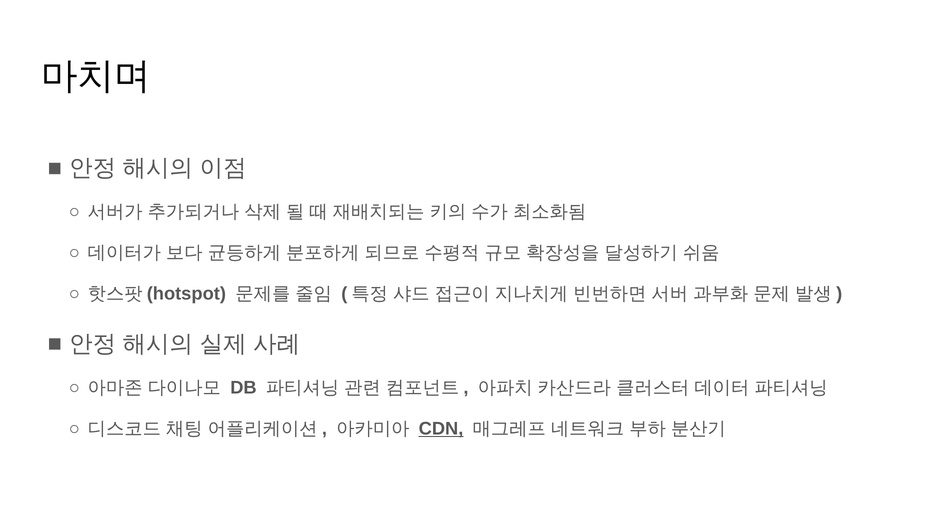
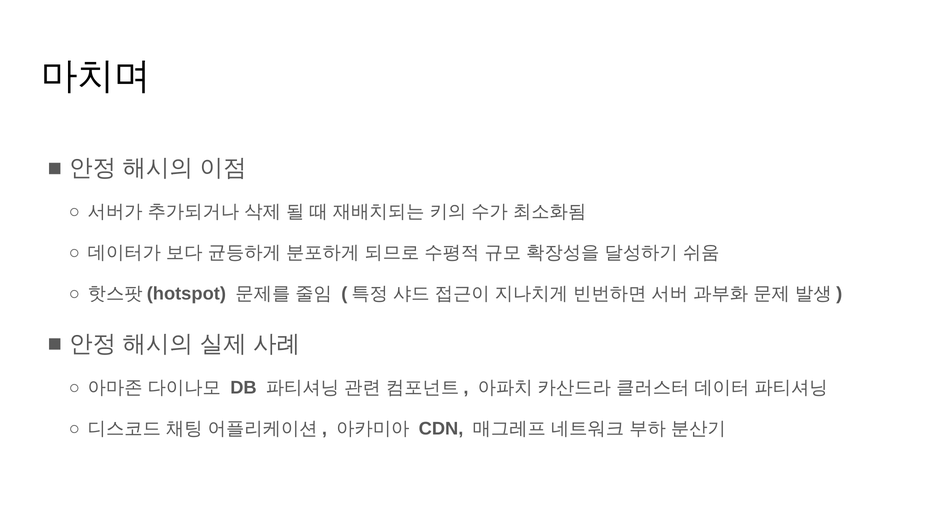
CDN underline: present -> none (441, 429)
